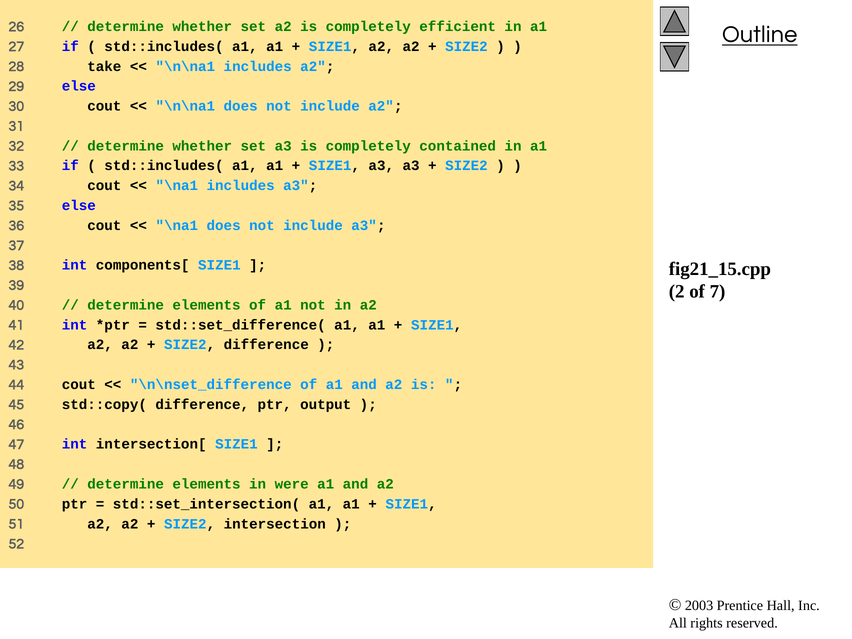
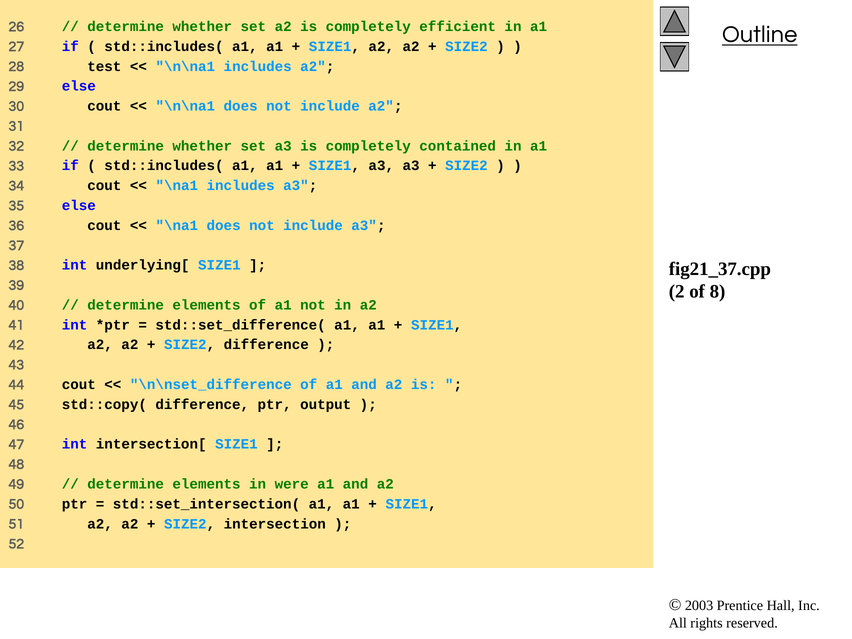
take: take -> test (104, 66)
fig21_15.cpp: fig21_15.cpp -> fig21_37.cpp (720, 269)
components[: components[ -> underlying[ (143, 265)
7: 7 -> 8 (718, 292)
